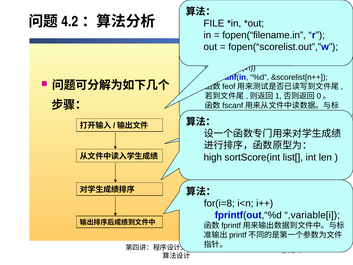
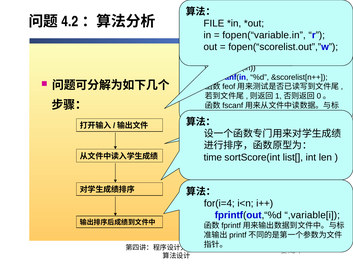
fopen(“filename.in: fopen(“filename.in -> fopen(“variable.in (264, 35)
high: high -> time (213, 157)
for(i=8: for(i=8 -> for(i=4 (219, 203)
